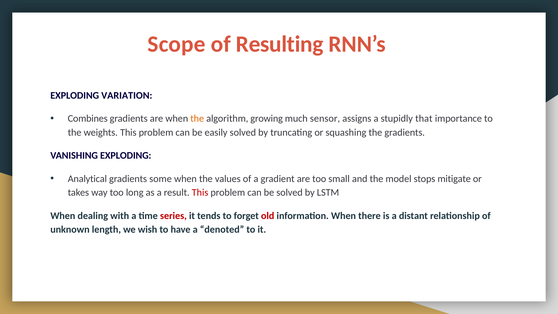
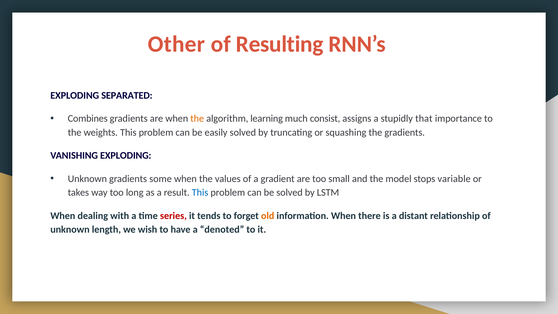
Scope: Scope -> Other (177, 44)
VARIATION: VARIATION -> SEPARATED (127, 95)
growing: growing -> learning (267, 119)
sensor: sensor -> consist (325, 119)
Analytical: Analytical -> Unknown (87, 179)
mitigate: mitigate -> variable (454, 179)
This colour: red -> blue (200, 192)
old colour: red -> orange (268, 216)
